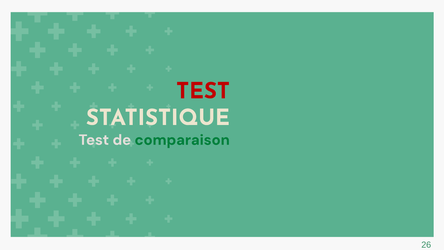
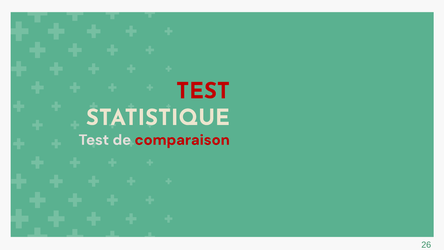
comparaison colour: green -> red (182, 140)
